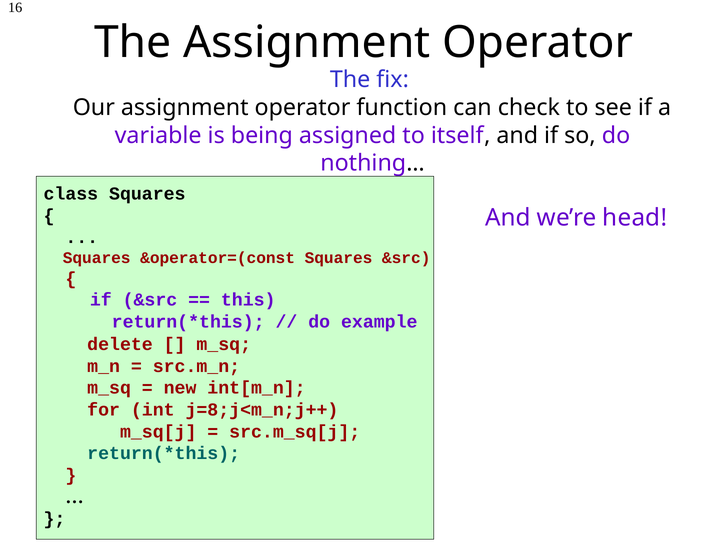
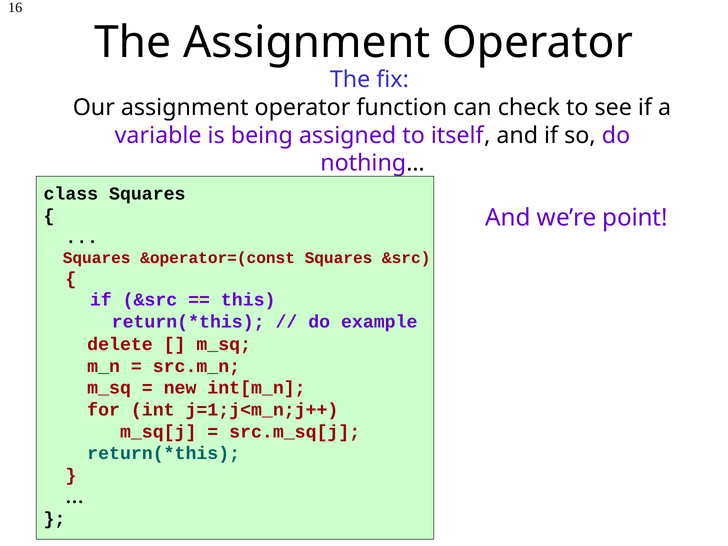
head: head -> point (635, 218)
j=8;j<m_n;j++: j=8;j<m_n;j++ -> j=1;j<m_n;j++ (262, 410)
